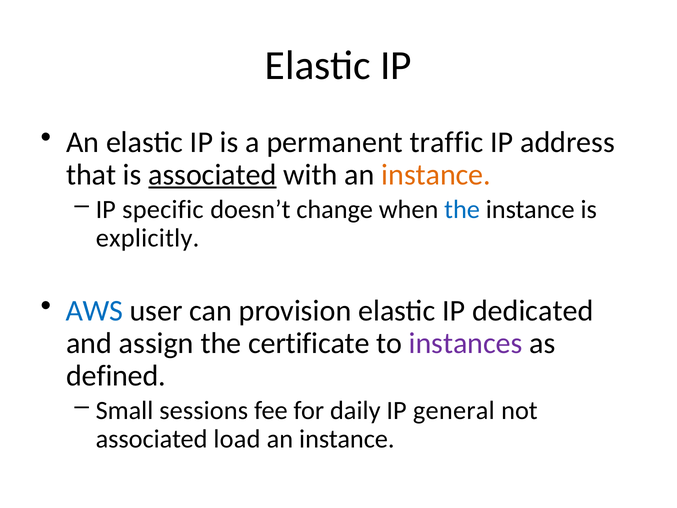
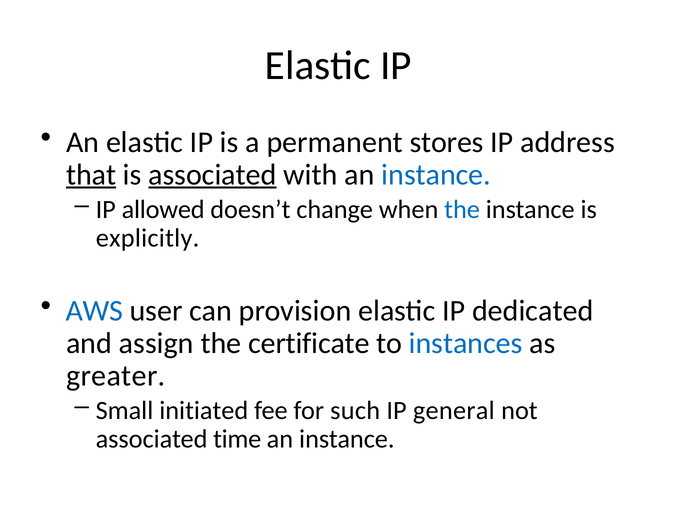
traffic: traffic -> stores (447, 142)
that underline: none -> present (91, 175)
instance colour: orange -> blue (436, 175)
specific: specific -> allowed (163, 209)
instances colour: purple -> blue (466, 343)
defined: defined -> greater (116, 375)
sessions: sessions -> initiated (204, 410)
daily: daily -> such (355, 410)
load: load -> time (237, 439)
